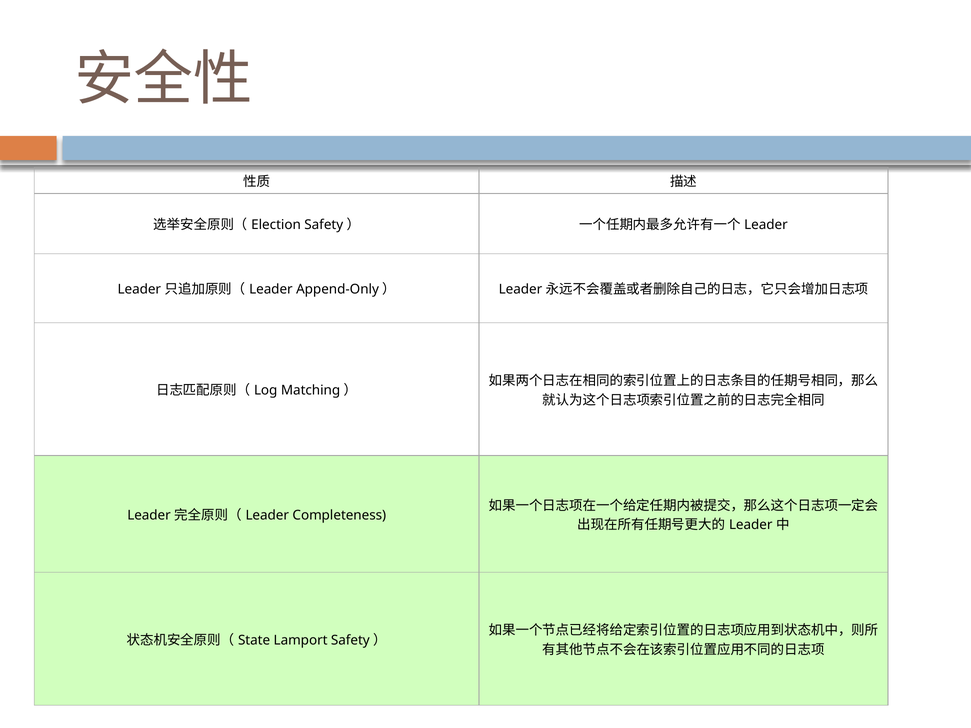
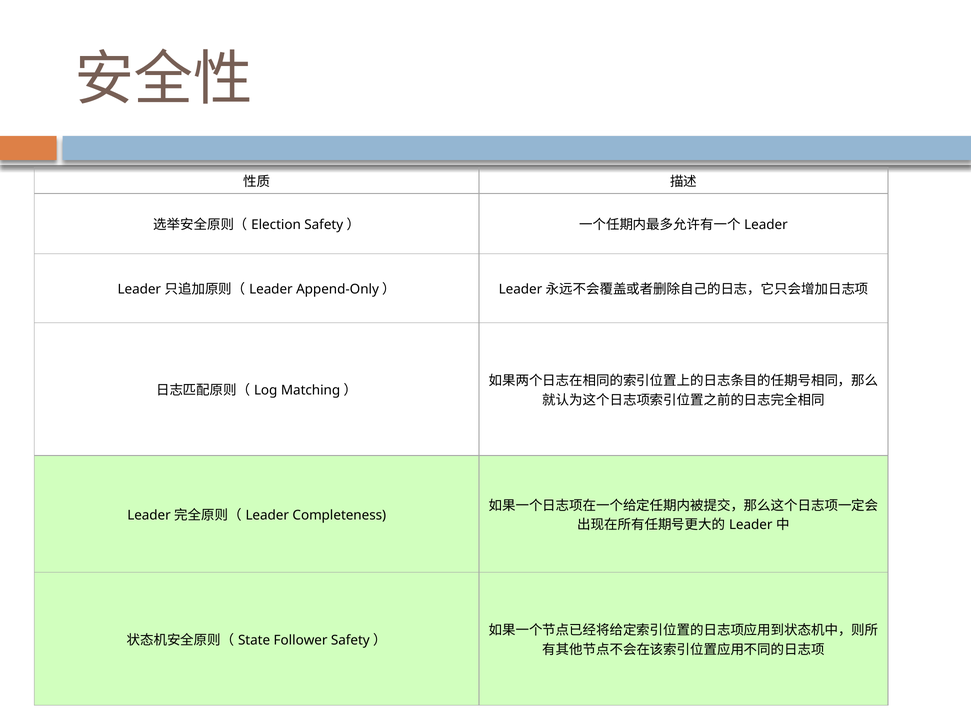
Lamport: Lamport -> Follower (301, 640)
